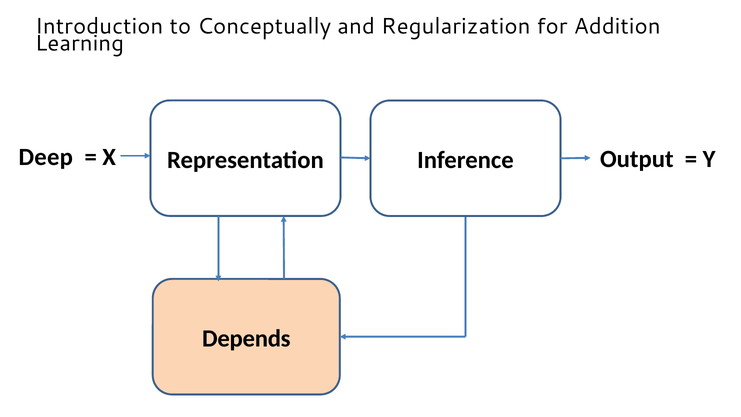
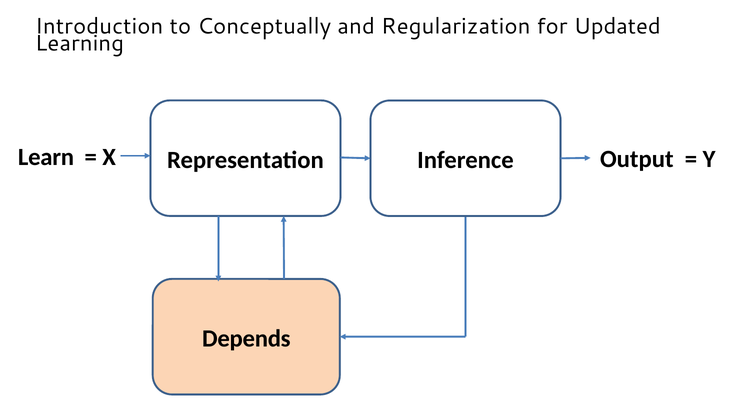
Addition: Addition -> Updated (617, 26)
Deep: Deep -> Learn (46, 157)
